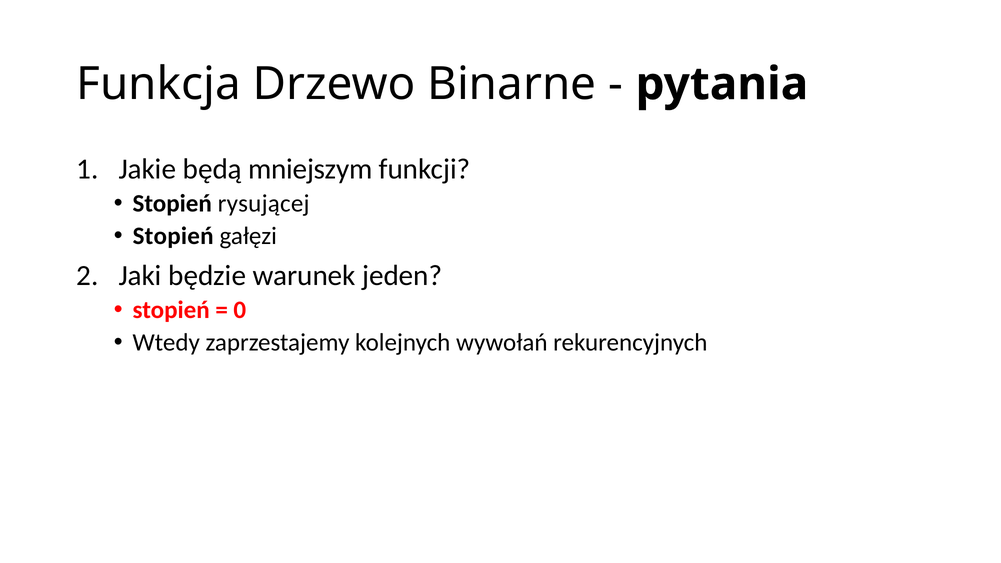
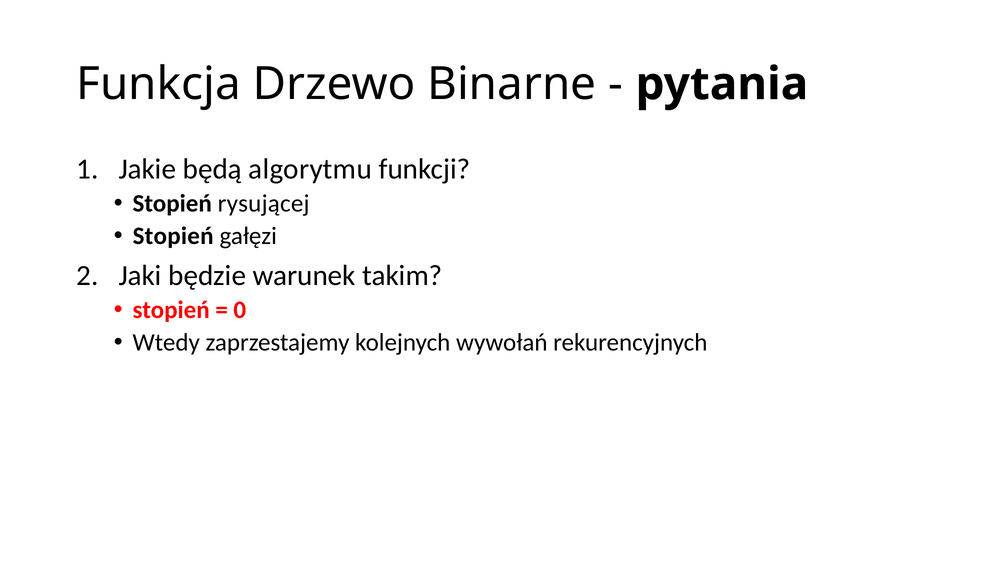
mniejszym: mniejszym -> algorytmu (310, 169)
jeden: jeden -> takim (402, 276)
